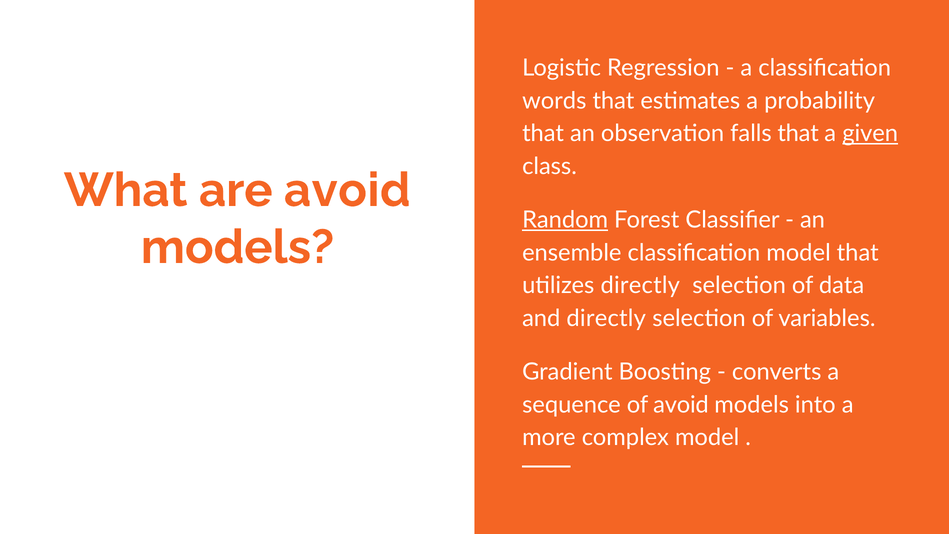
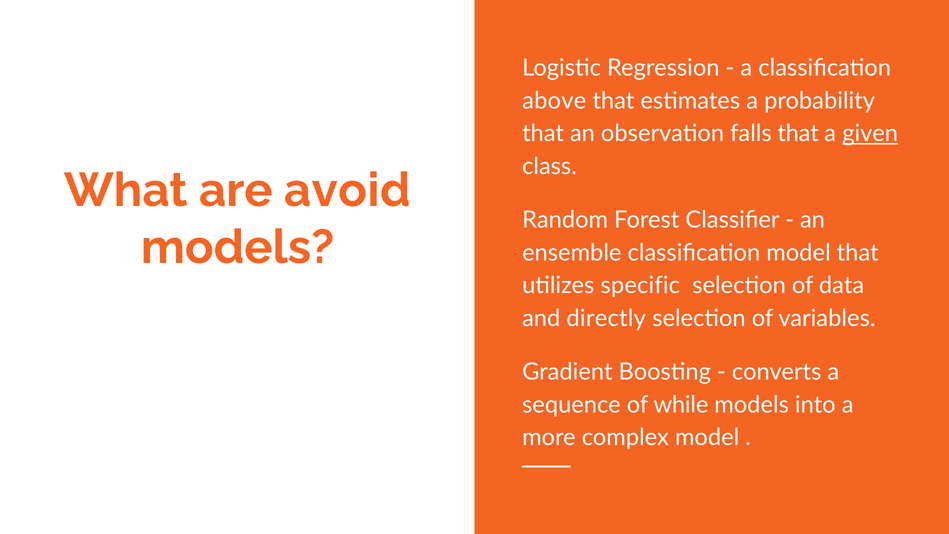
words: words -> above (554, 101)
Random underline: present -> none (565, 220)
utilizes directly: directly -> specific (640, 285)
of avoid: avoid -> while (681, 405)
